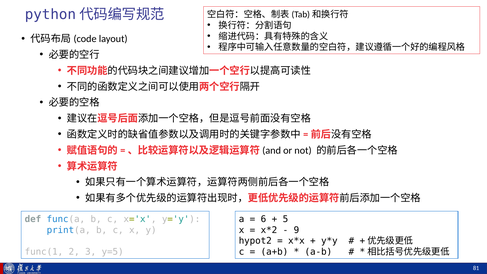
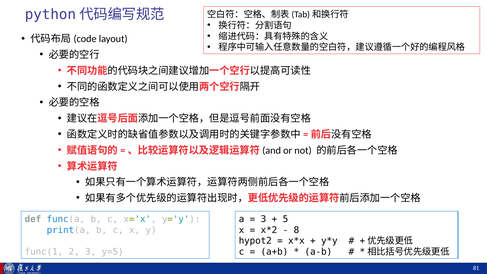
6: 6 -> 3 (263, 219)
9: 9 -> 8 (296, 230)
